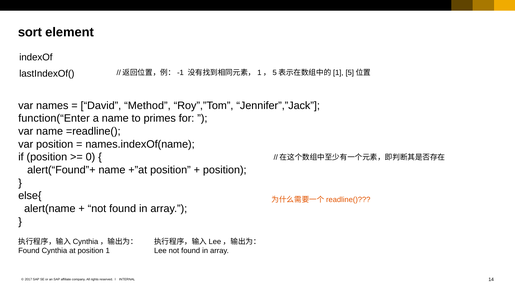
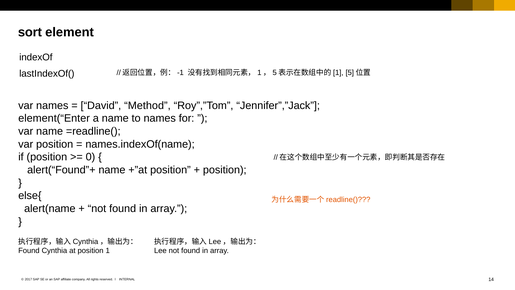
function(“Enter: function(“Enter -> element(“Enter (54, 118)
to primes: primes -> names (160, 118)
